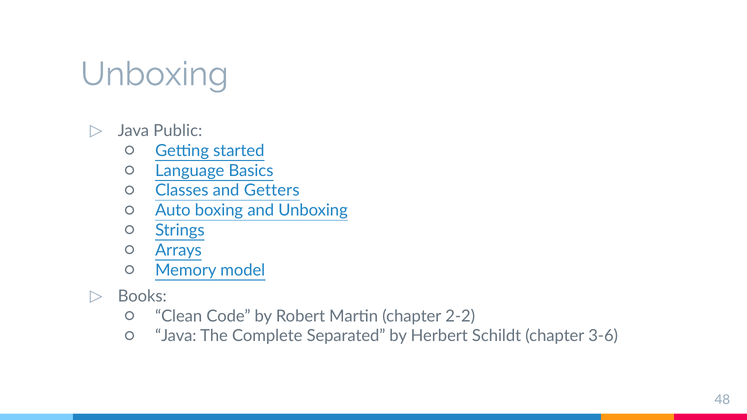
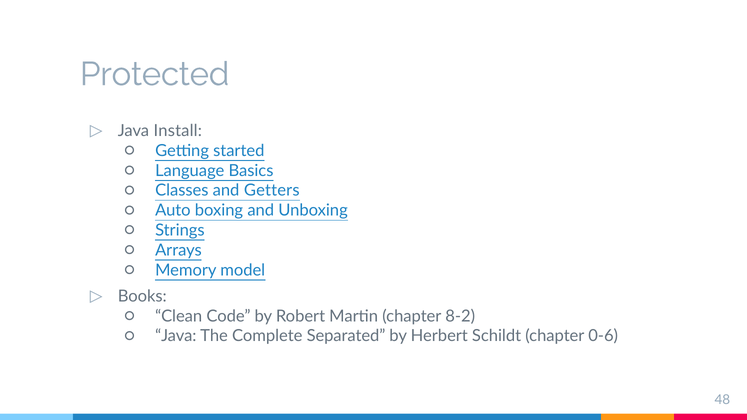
Unboxing: Unboxing -> Protected (155, 74)
Public: Public -> Install (178, 131)
2-2: 2-2 -> 8-2 (460, 316)
3-6: 3-6 -> 0-6 (603, 336)
